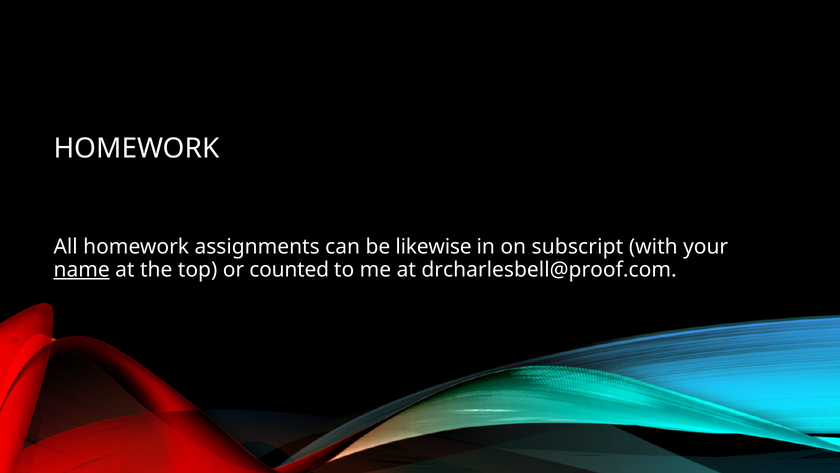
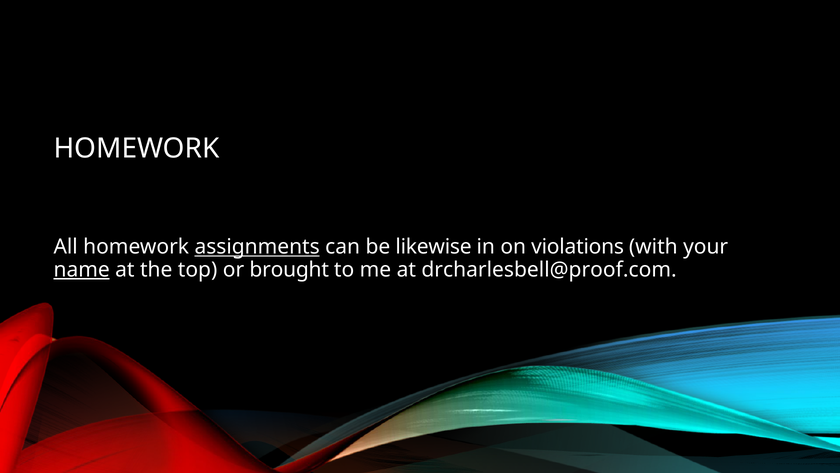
assignments underline: none -> present (257, 247)
subscript: subscript -> violations (578, 247)
counted: counted -> brought (289, 269)
